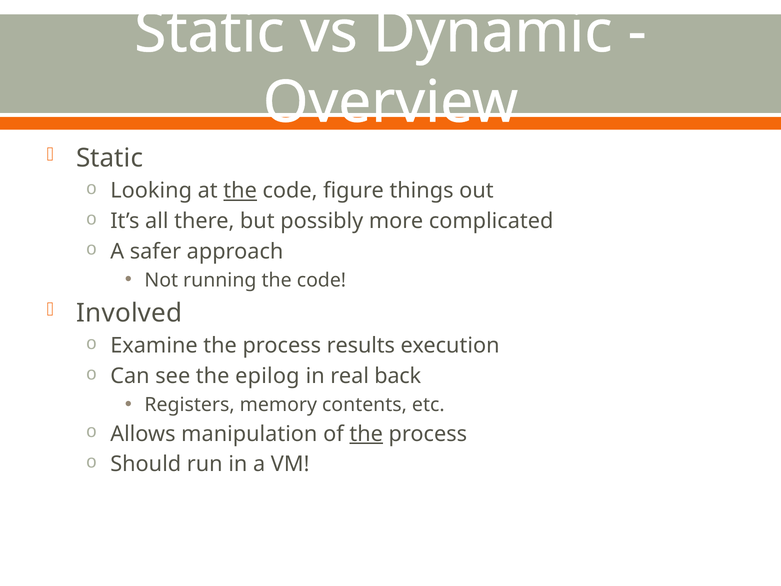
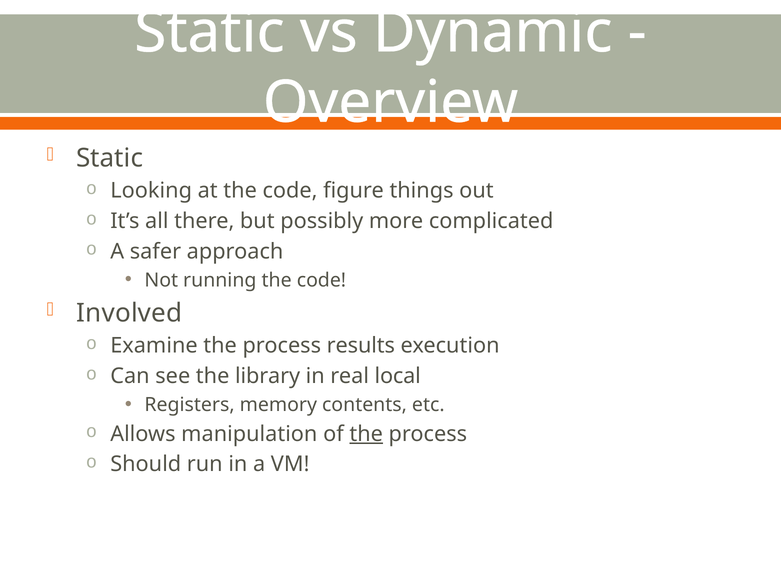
the underline: present -> none (240, 191)
epilog: epilog -> library (268, 376)
back: back -> local (398, 376)
